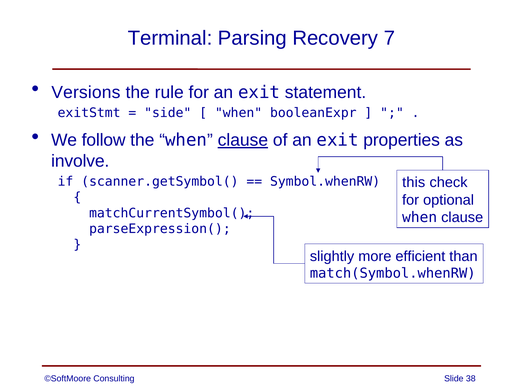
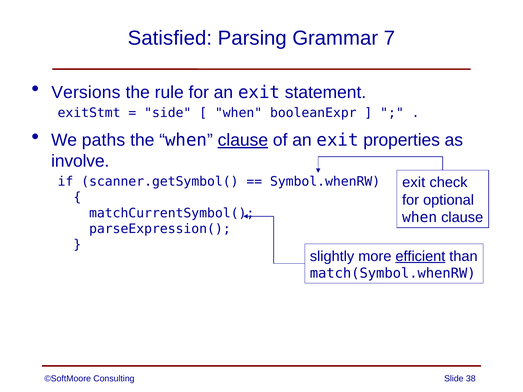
Terminal: Terminal -> Satisfied (170, 38)
Recovery: Recovery -> Grammar (335, 38)
follow: follow -> paths (103, 140)
this: this -> exit (414, 183)
efficient underline: none -> present (420, 256)
